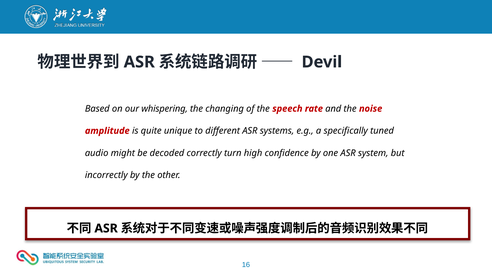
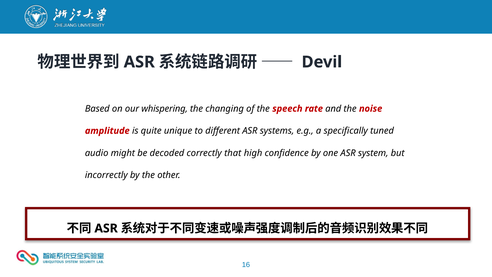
turn: turn -> that (233, 153)
